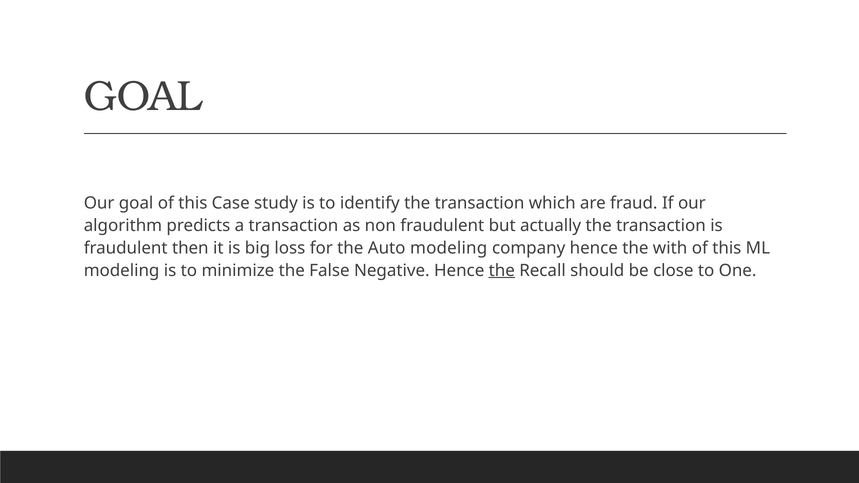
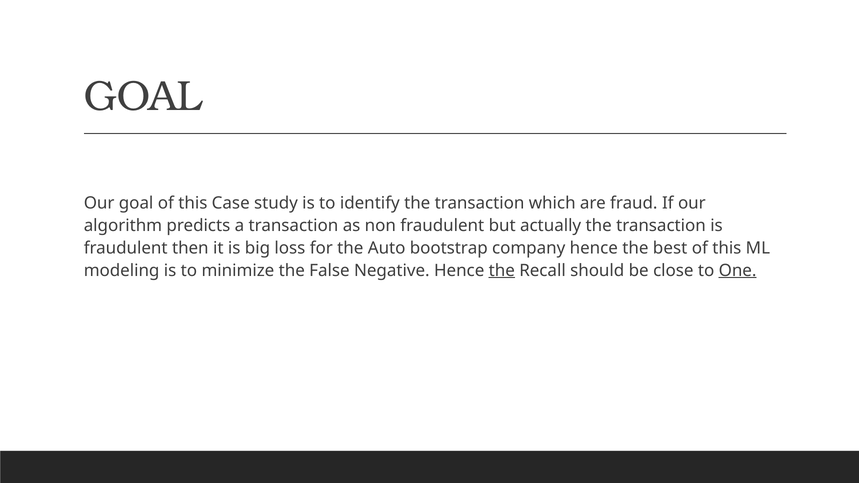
Auto modeling: modeling -> bootstrap (449, 248)
with: with -> best (670, 248)
One underline: none -> present (738, 271)
